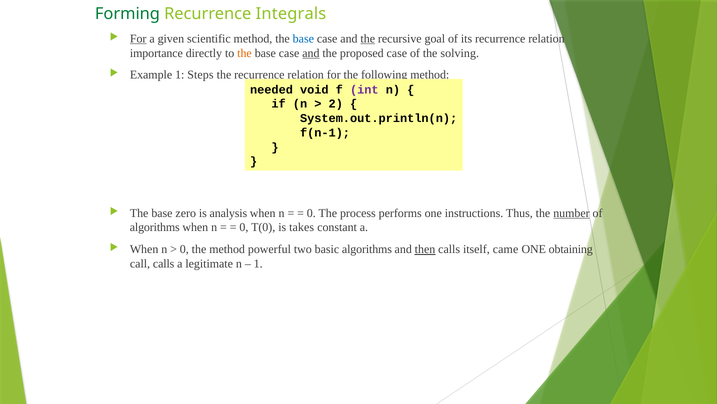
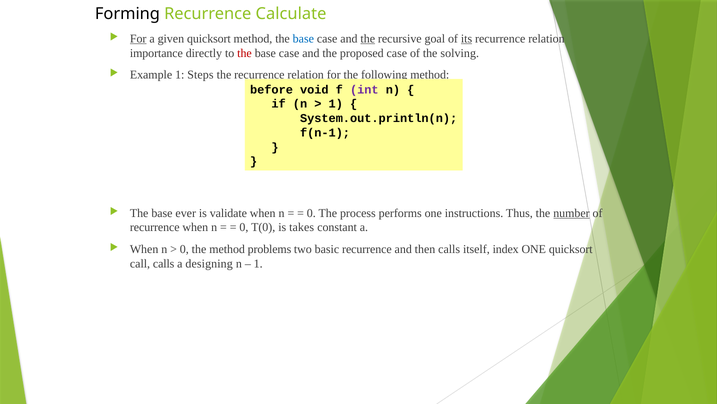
Forming colour: green -> black (127, 14)
Integrals: Integrals -> Calculate (291, 14)
given scientific: scientific -> quicksort (209, 39)
its underline: none -> present (467, 39)
the colour: orange -> red (245, 53)
and underline: present -> none (311, 53)
needed: needed -> before (271, 90)
2: 2 -> 1 (336, 104)
zero: zero -> ever (186, 213)
analysis: analysis -> validate (228, 213)
algorithms: algorithms -> recurrence (155, 227)
powerful: powerful -> problems (269, 249)
basic algorithms: algorithms -> recurrence (367, 249)
then underline: present -> none (425, 249)
came: came -> index (506, 249)
ONE obtaining: obtaining -> quicksort (571, 249)
legitimate: legitimate -> designing (209, 263)
